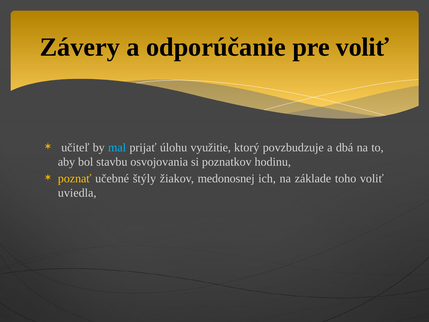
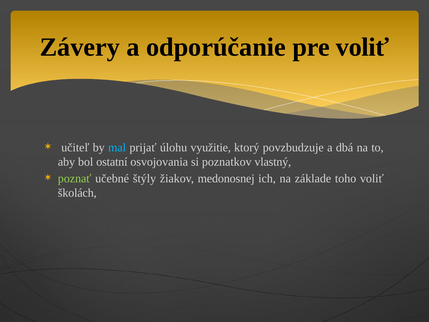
stavbu: stavbu -> ostatní (112, 162)
hodinu: hodinu -> vlastný (273, 162)
poznať colour: yellow -> light green (75, 178)
uviedla: uviedla -> školách (77, 193)
